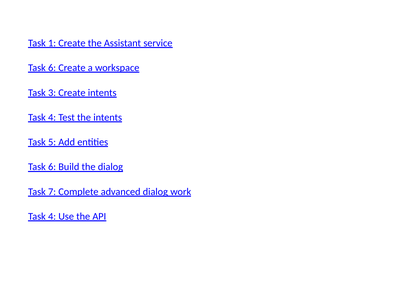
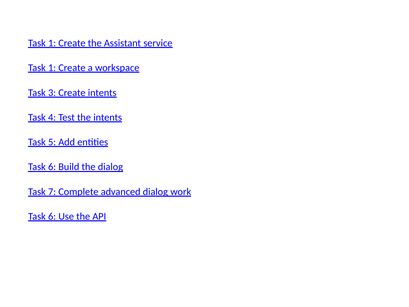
6: 6 -> 1 (52, 68)
4: 4 -> 6 (52, 216)
